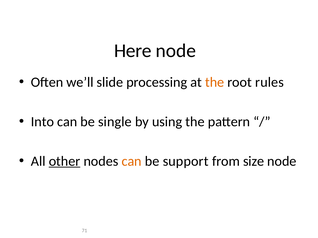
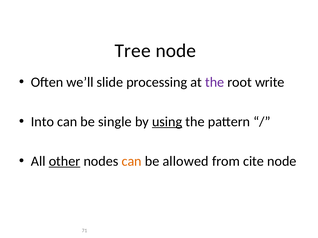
Here: Here -> Tree (133, 51)
the colour: orange -> purple (215, 82)
rules: rules -> write (270, 82)
using underline: none -> present (167, 122)
support: support -> allowed (186, 161)
size: size -> cite (254, 161)
